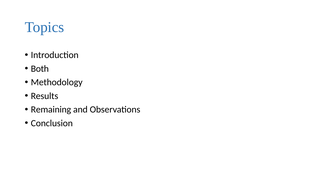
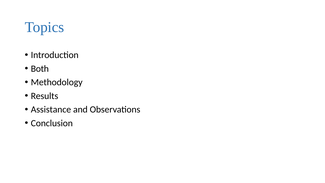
Remaining: Remaining -> Assistance (51, 109)
